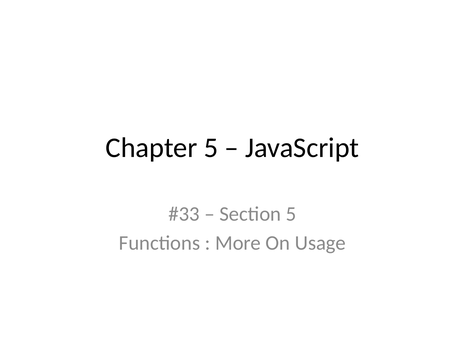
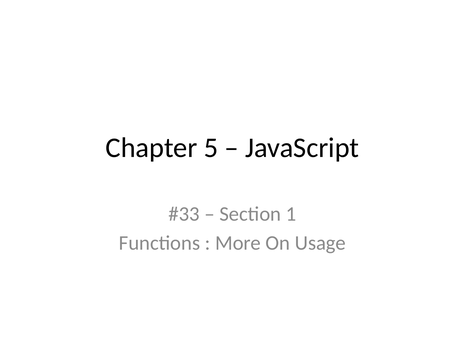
Section 5: 5 -> 1 (291, 214)
